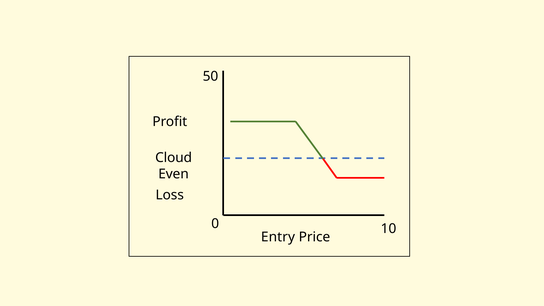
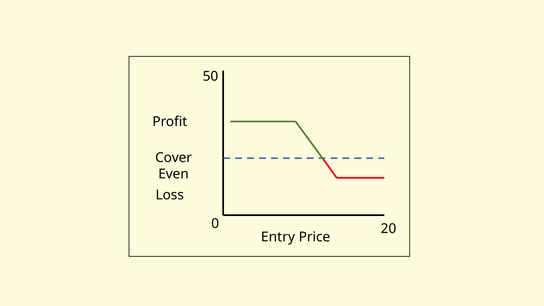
Cloud: Cloud -> Cover (174, 158)
10: 10 -> 20 (389, 229)
